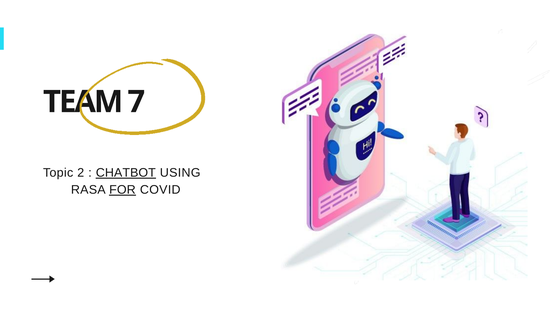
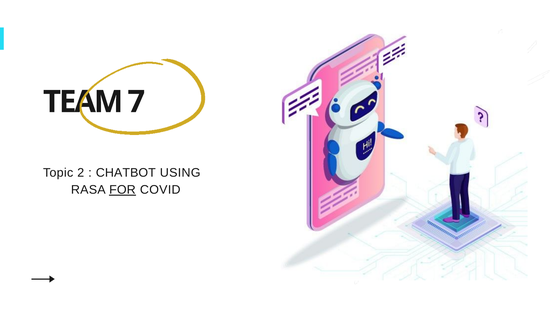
CHATBOT underline: present -> none (126, 173)
